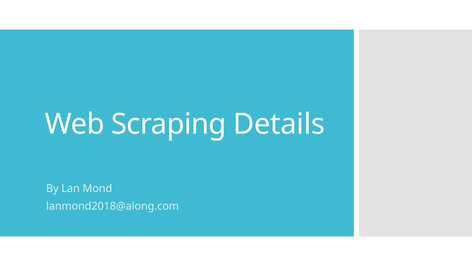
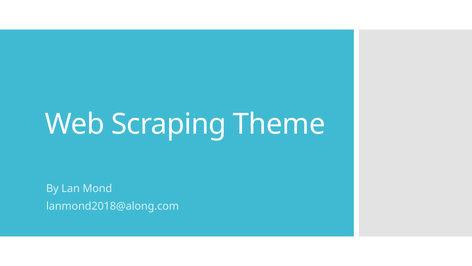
Details: Details -> Theme (279, 124)
